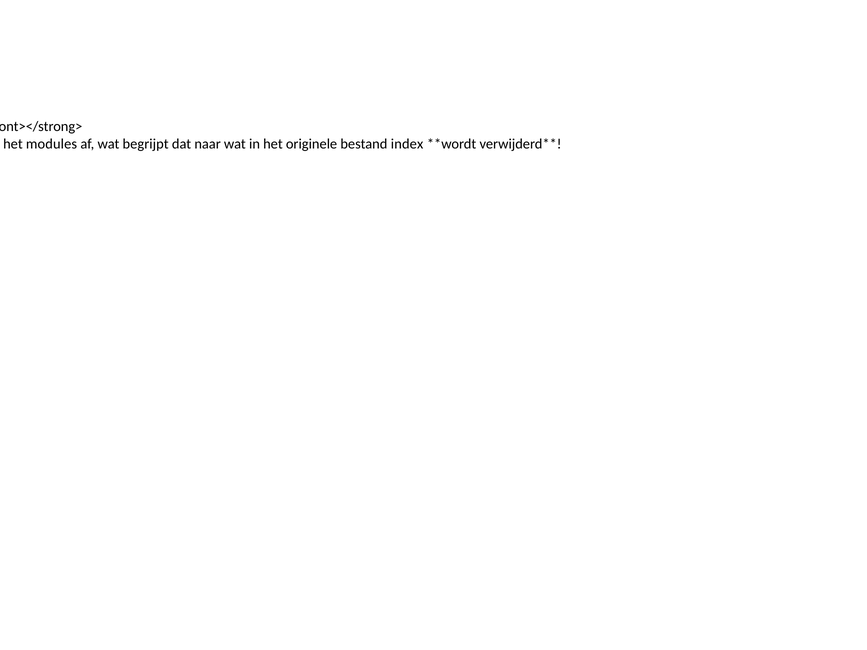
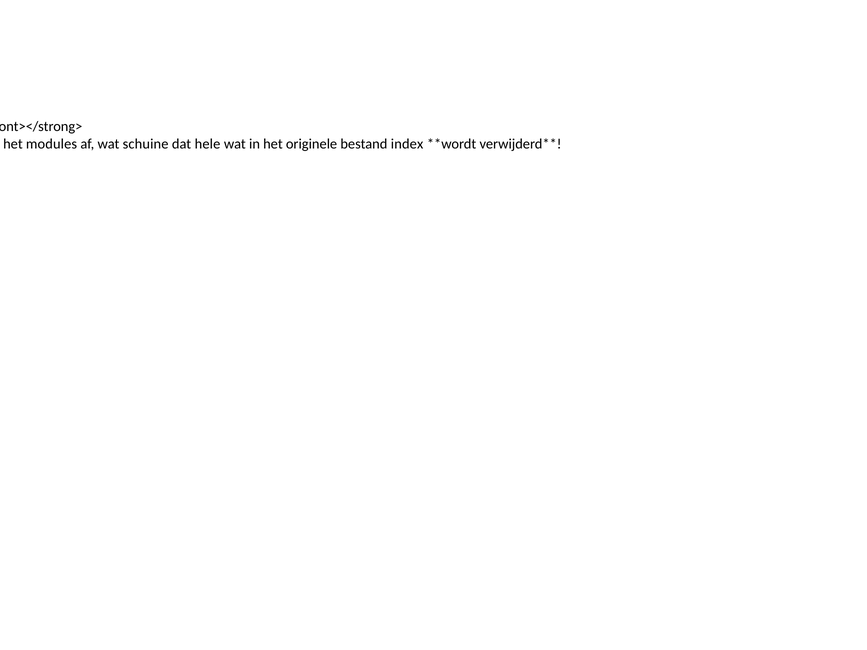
begrijpt: begrijpt -> schuine (146, 144)
naar: naar -> hele (208, 144)
